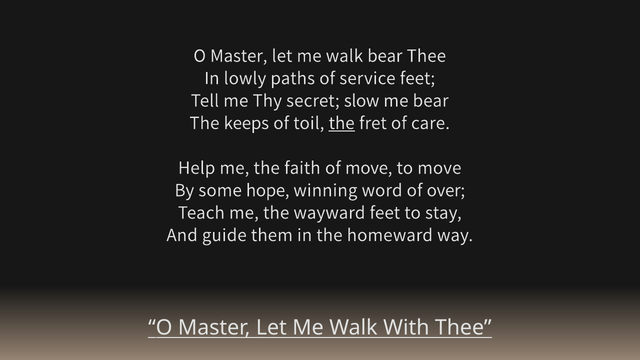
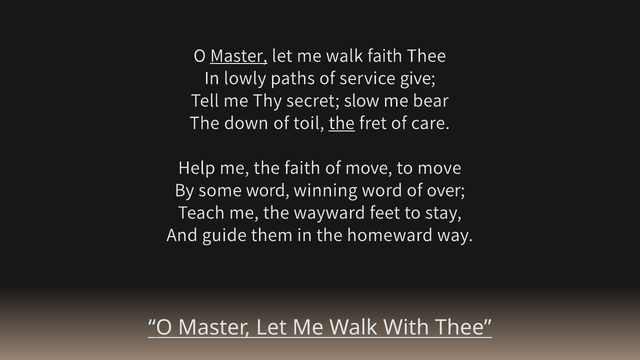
Master underline: none -> present (239, 56)
walk bear: bear -> faith (385, 56)
service feet: feet -> give (418, 78)
keeps: keeps -> down (246, 123)
some hope: hope -> word (268, 190)
